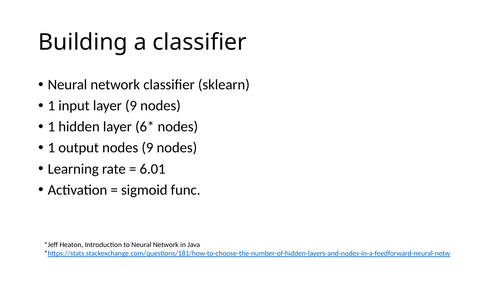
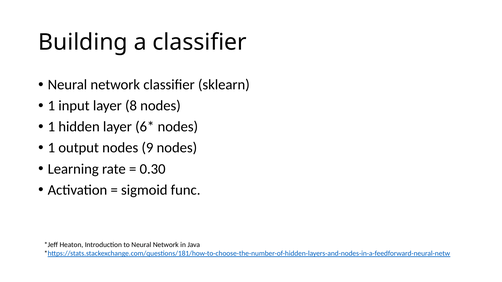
layer 9: 9 -> 8 (131, 106)
6.01: 6.01 -> 0.30 (153, 169)
